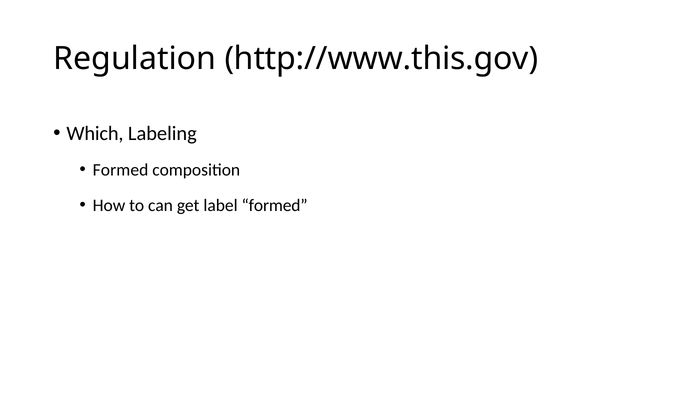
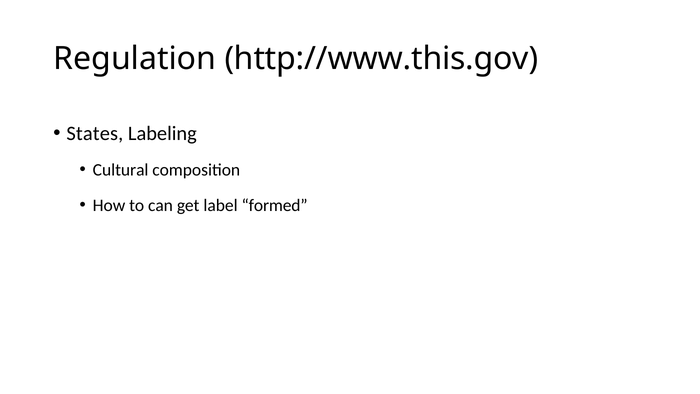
Which: Which -> States (95, 133)
Formed: Formed -> Cultural (121, 170)
